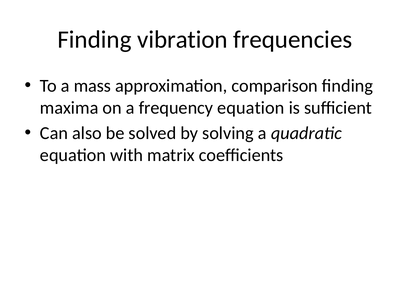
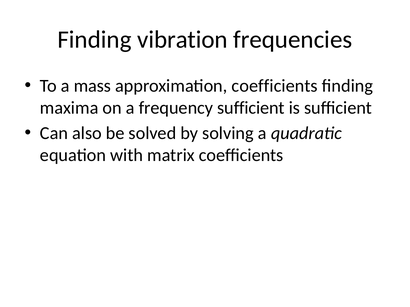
approximation comparison: comparison -> coefficients (275, 86)
frequency equation: equation -> sufficient (251, 108)
